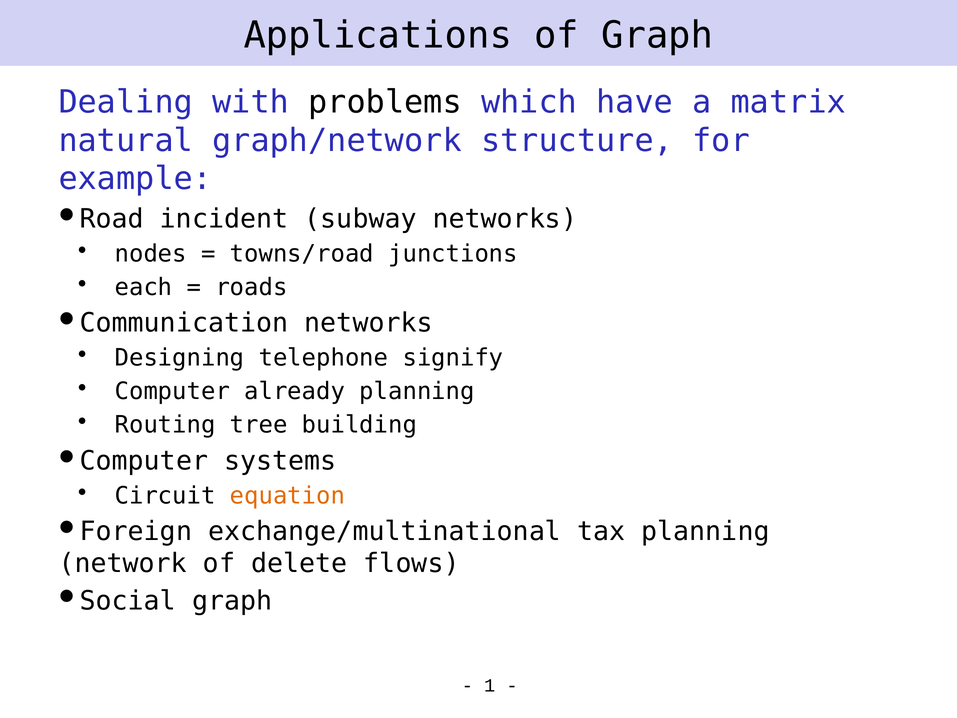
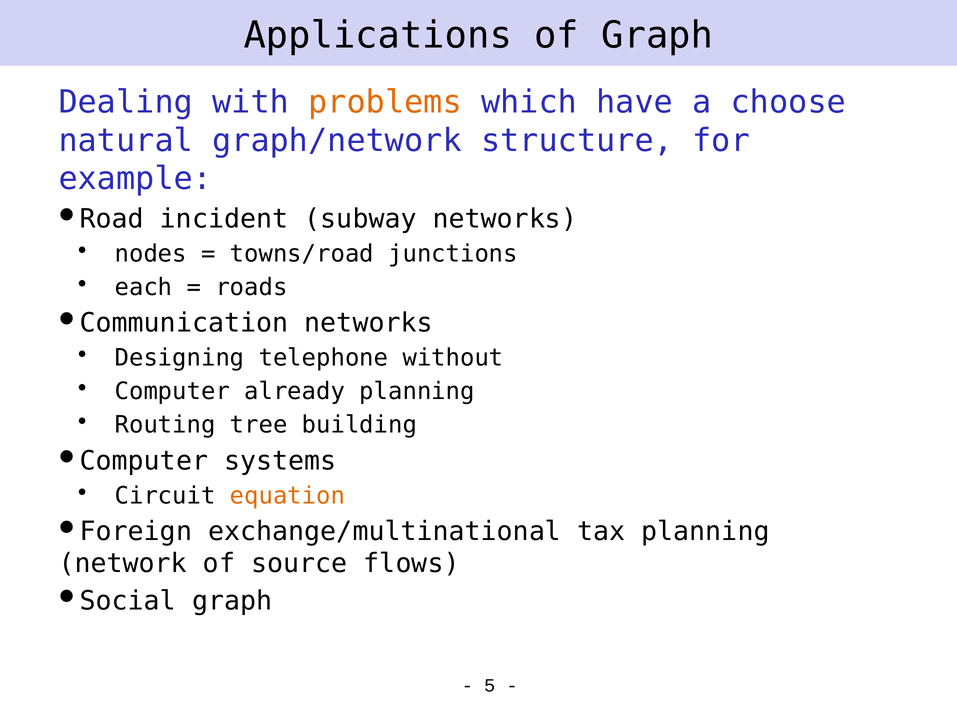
problems colour: black -> orange (385, 102)
matrix: matrix -> choose (788, 102)
signify: signify -> without (453, 358)
delete: delete -> source (299, 563)
1: 1 -> 5 (490, 685)
